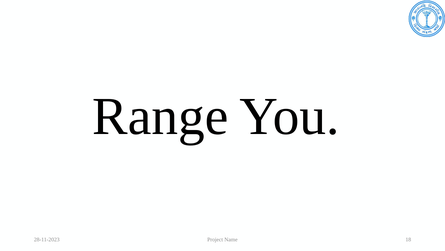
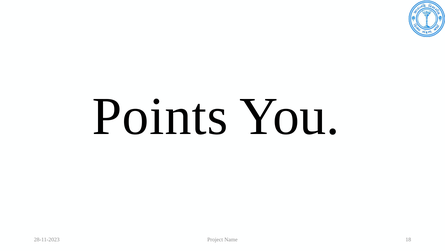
Range: Range -> Points (160, 116)
